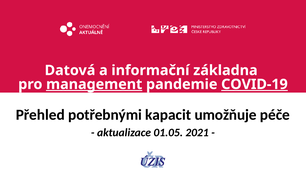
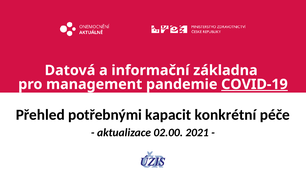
management underline: present -> none (94, 84)
umožňuje: umožňuje -> konkrétní (225, 115)
01.05: 01.05 -> 02.00 (168, 133)
